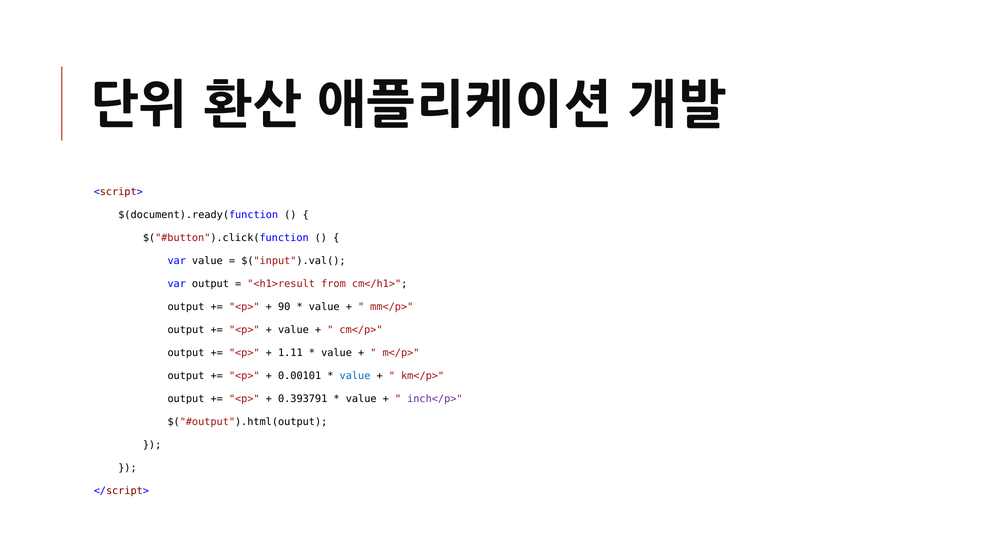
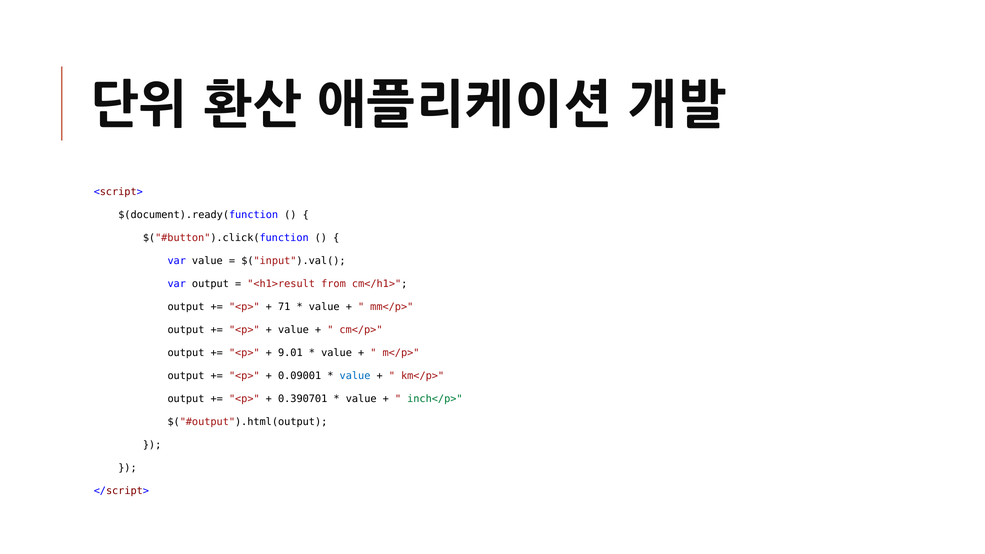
90: 90 -> 71 (284, 307)
1.11: 1.11 -> 9.01 (290, 353)
0.00101: 0.00101 -> 0.09001 (300, 376)
0.393791: 0.393791 -> 0.390701 (303, 399)
inch</p> colour: purple -> green (435, 399)
